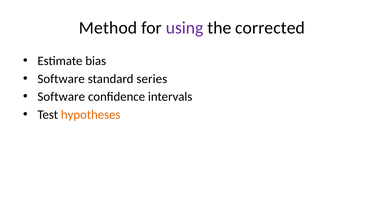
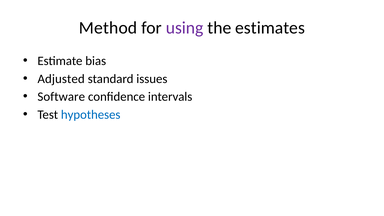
corrected: corrected -> estimates (270, 28)
Software: Software -> Adjusted (61, 79)
series: series -> issues (152, 79)
hypotheses colour: orange -> blue (91, 115)
